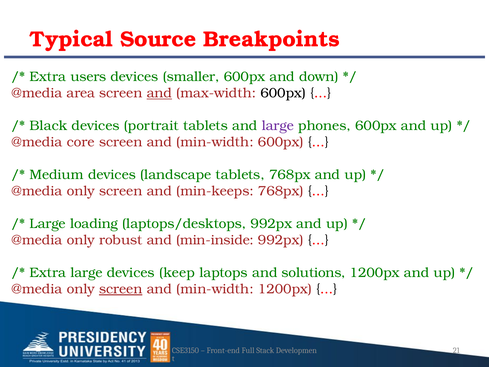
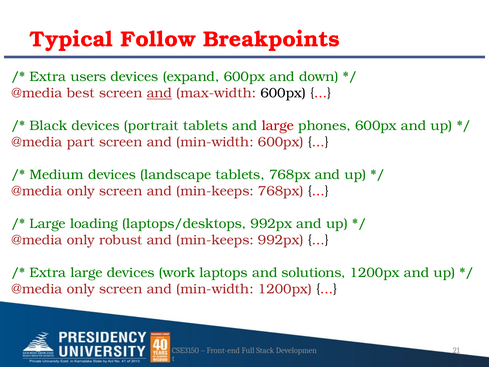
Source: Source -> Follow (158, 39)
smaller: smaller -> expand (191, 77)
area: area -> best (81, 93)
large colour: purple -> red (278, 126)
core: core -> part (81, 142)
min-inside: min-inside -> min-keeps (215, 240)
keep: keep -> work (177, 272)
screen underline: present -> none (121, 289)
